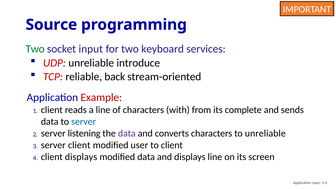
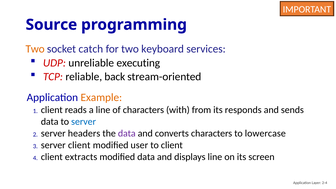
Two colour: green -> orange (35, 49)
input: input -> catch (91, 49)
introduce: introduce -> executing (138, 63)
Example colour: red -> orange (101, 97)
complete: complete -> responds (243, 110)
listening: listening -> headers (84, 133)
to unreliable: unreliable -> lowercase (265, 133)
client displays: displays -> extracts (81, 157)
